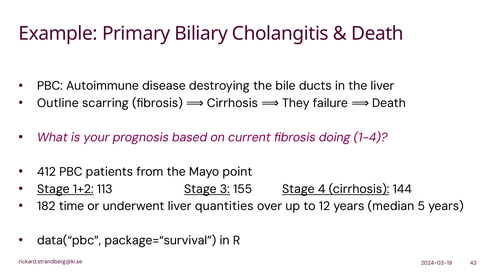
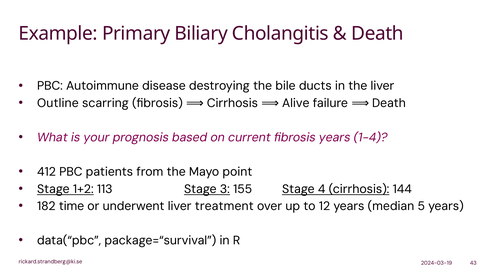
They: They -> Alive (296, 103)
fibrosis doing: doing -> years (335, 137)
quantities: quantities -> treatment (224, 206)
